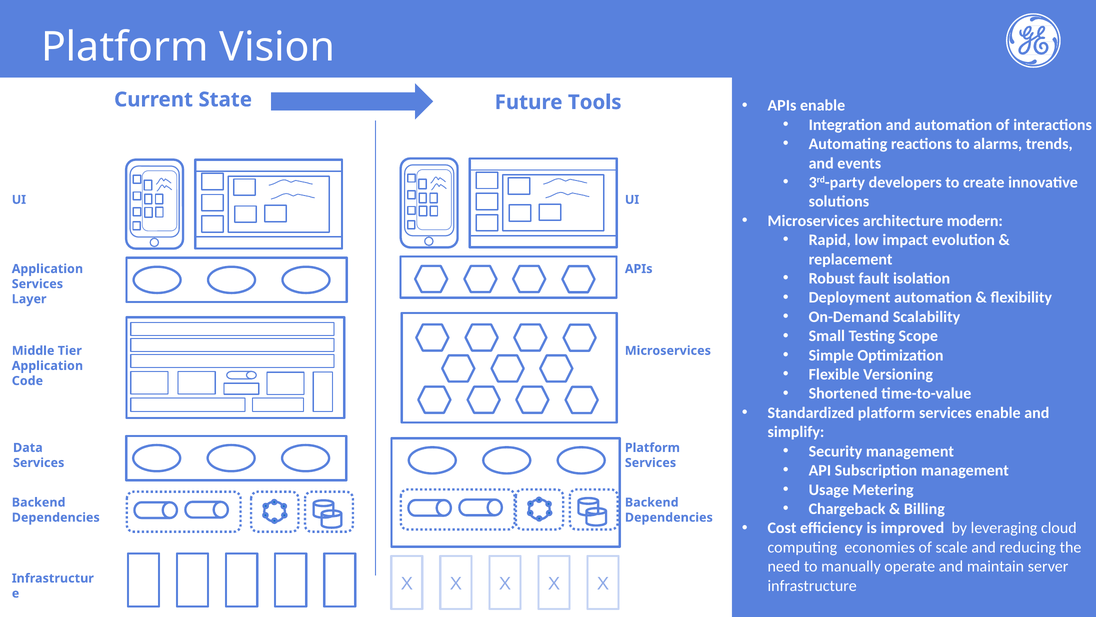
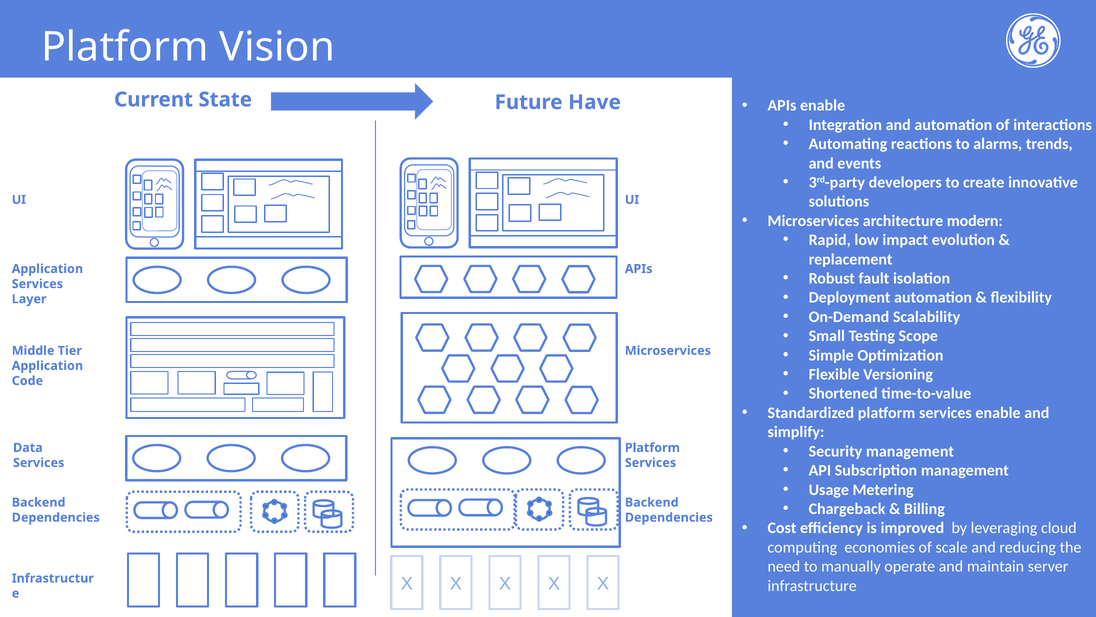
Tools: Tools -> Have (595, 102)
